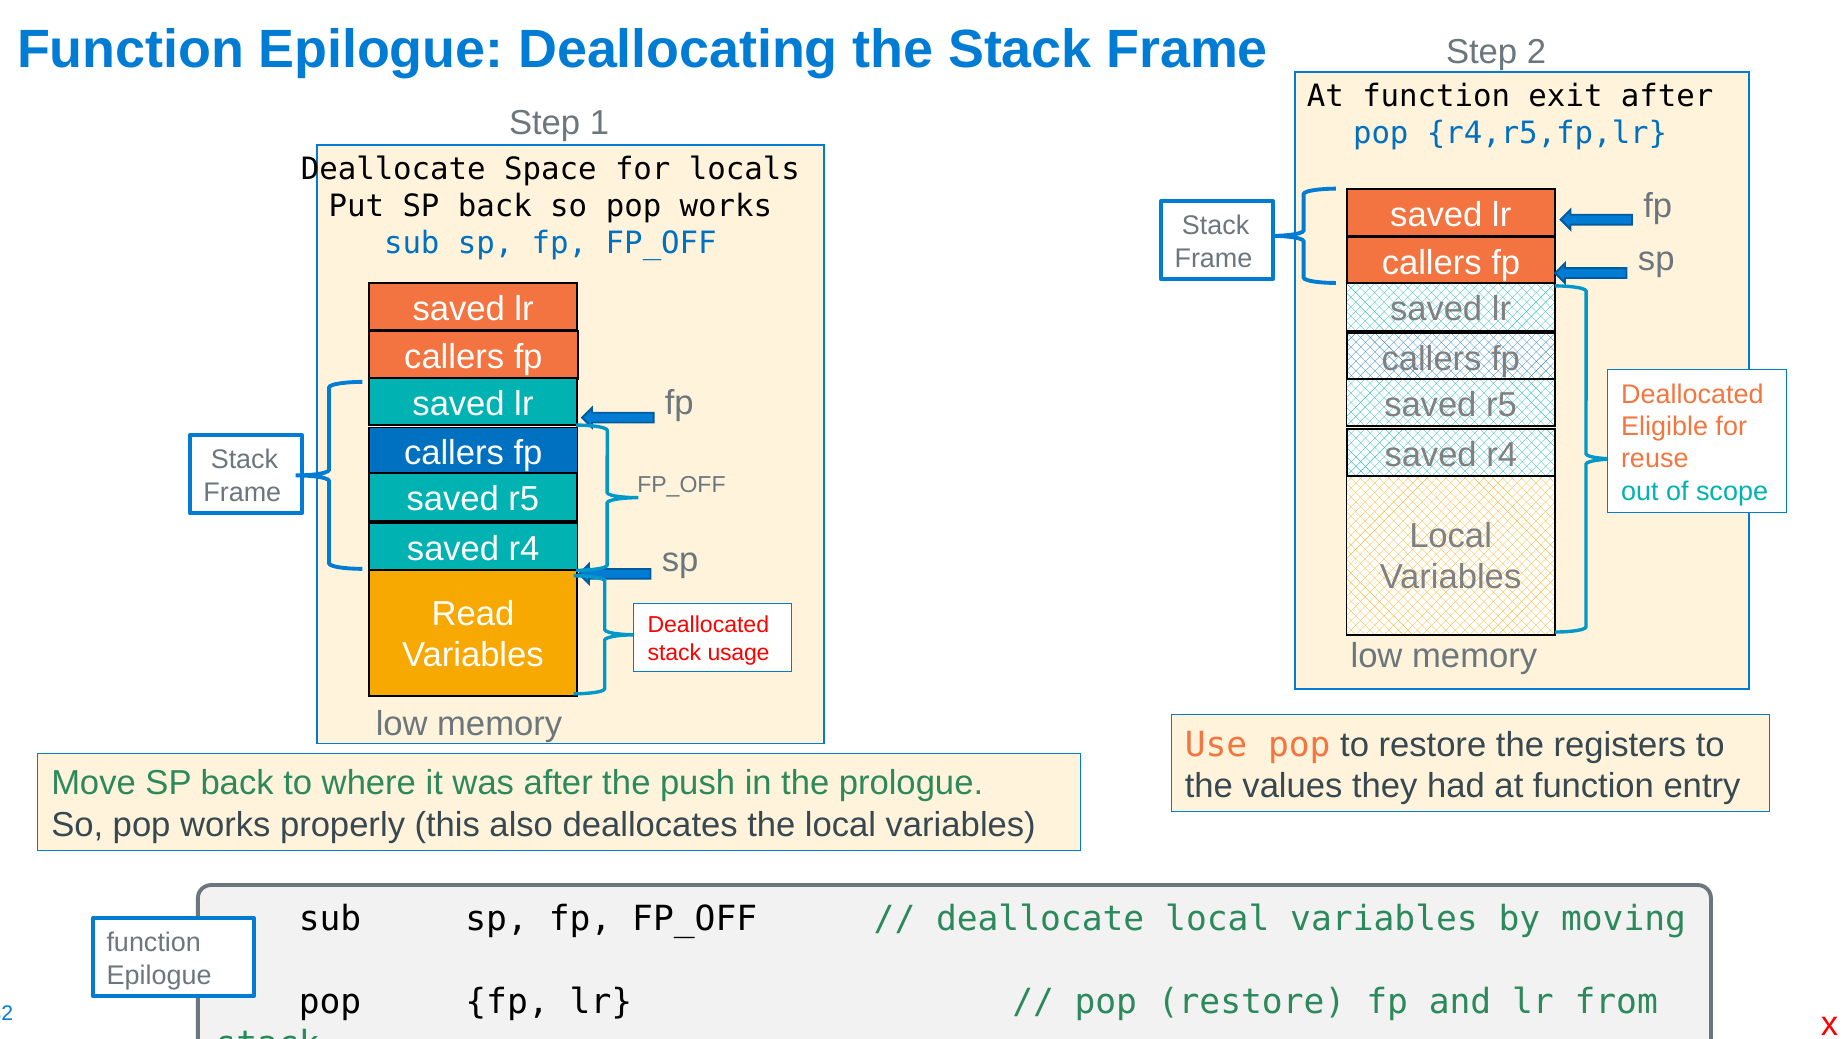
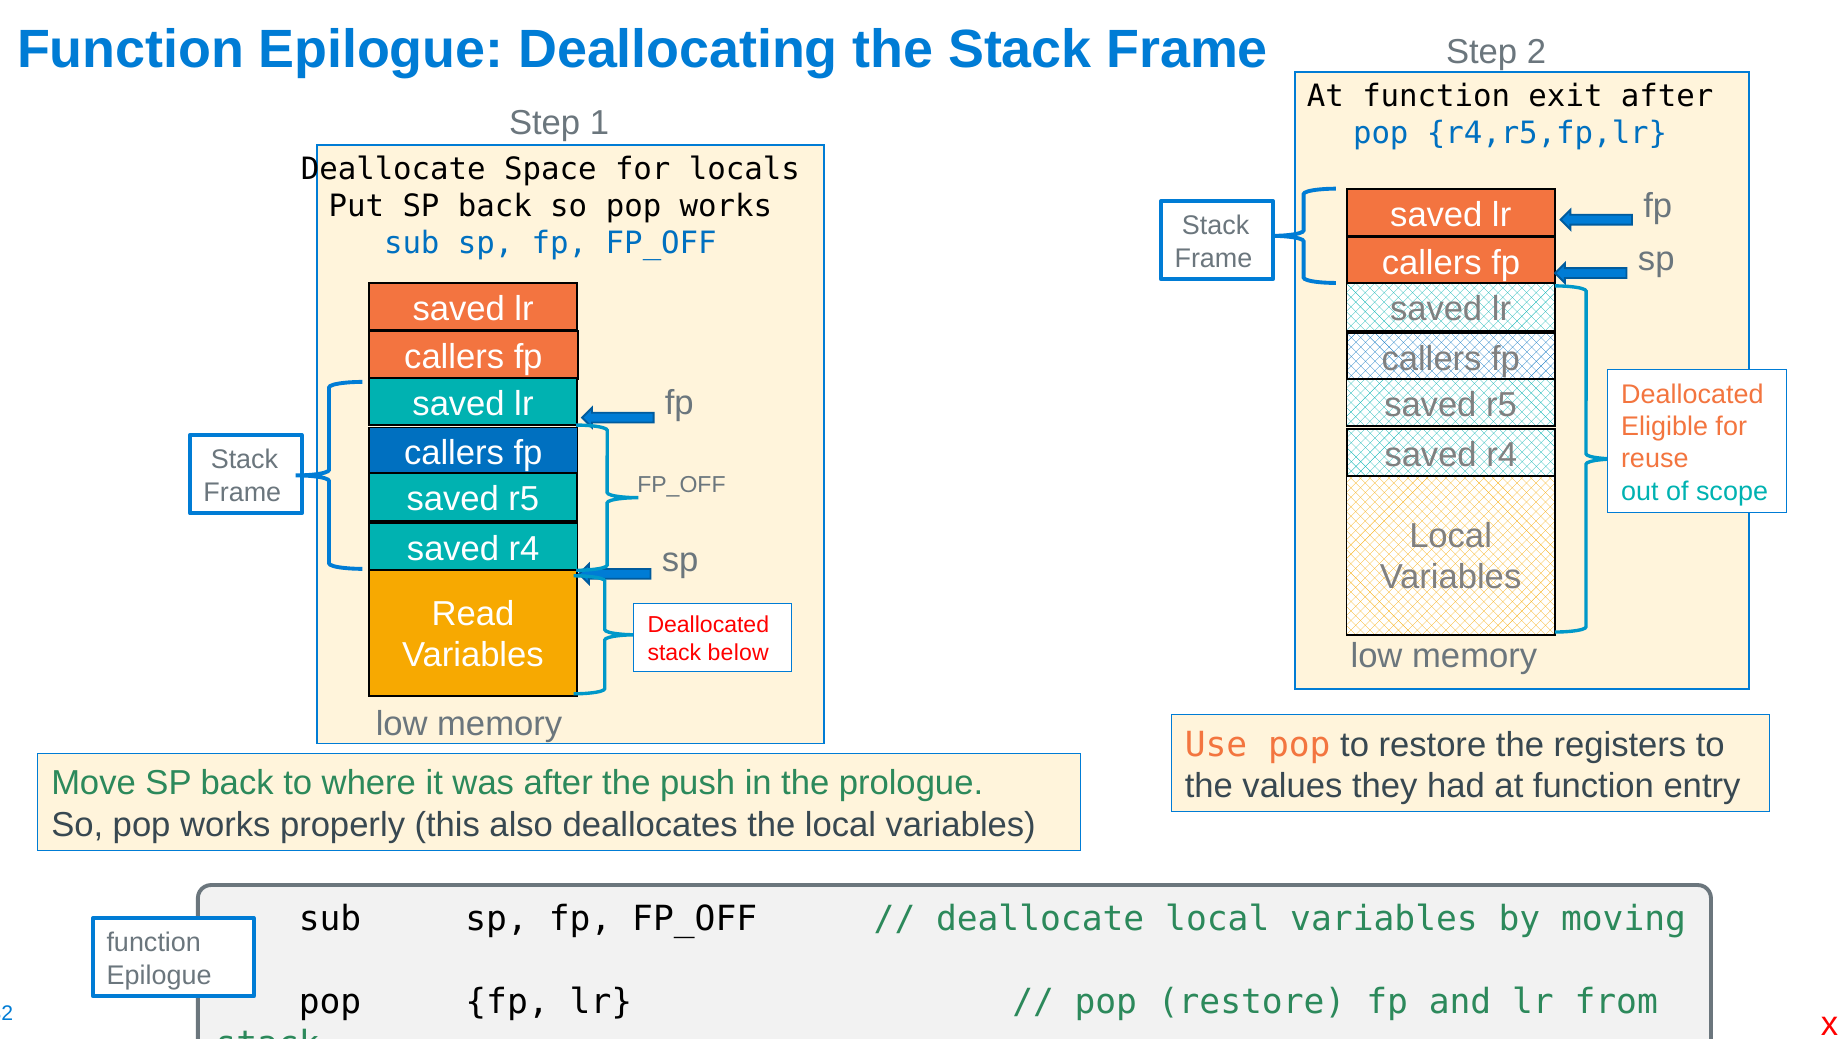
usage: usage -> below (738, 653)
